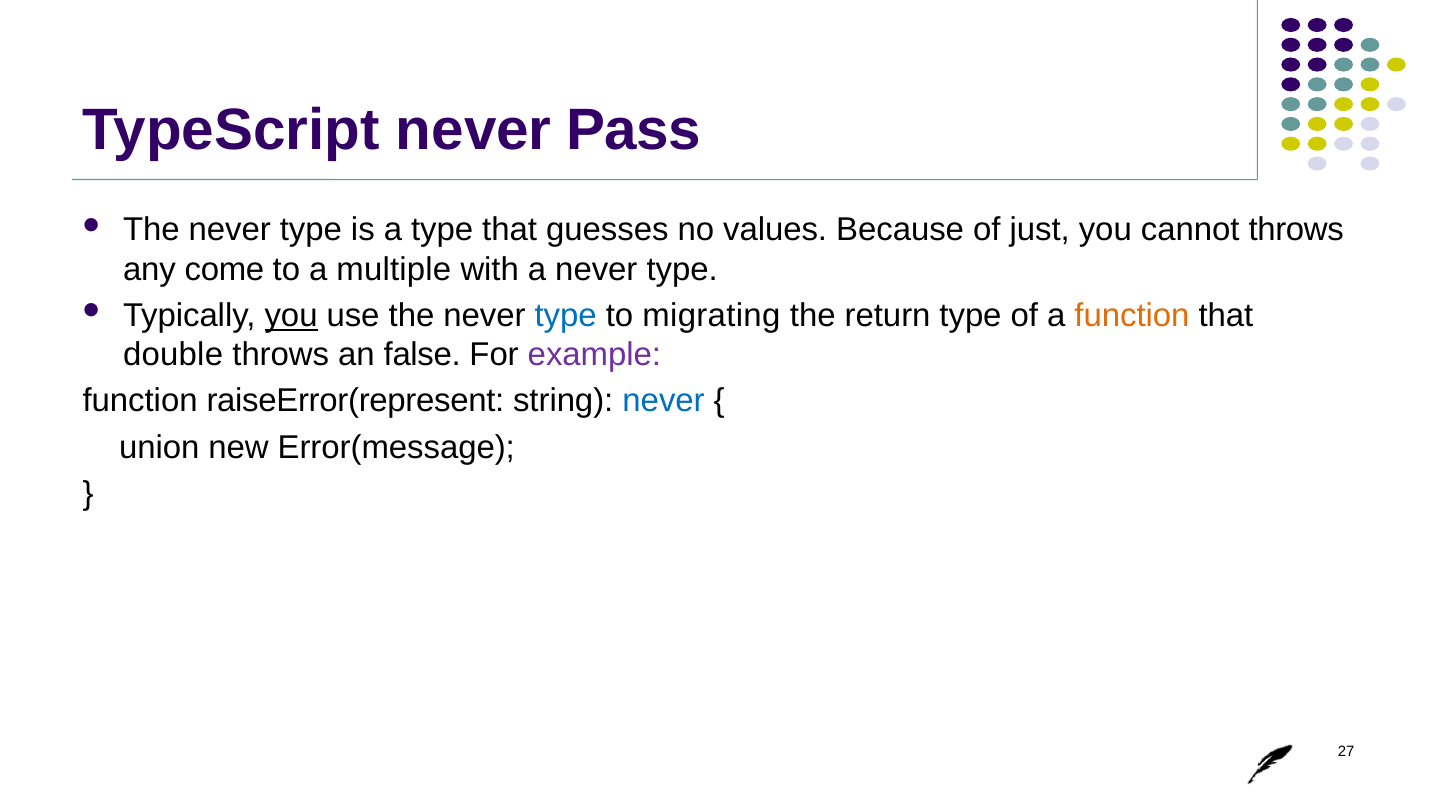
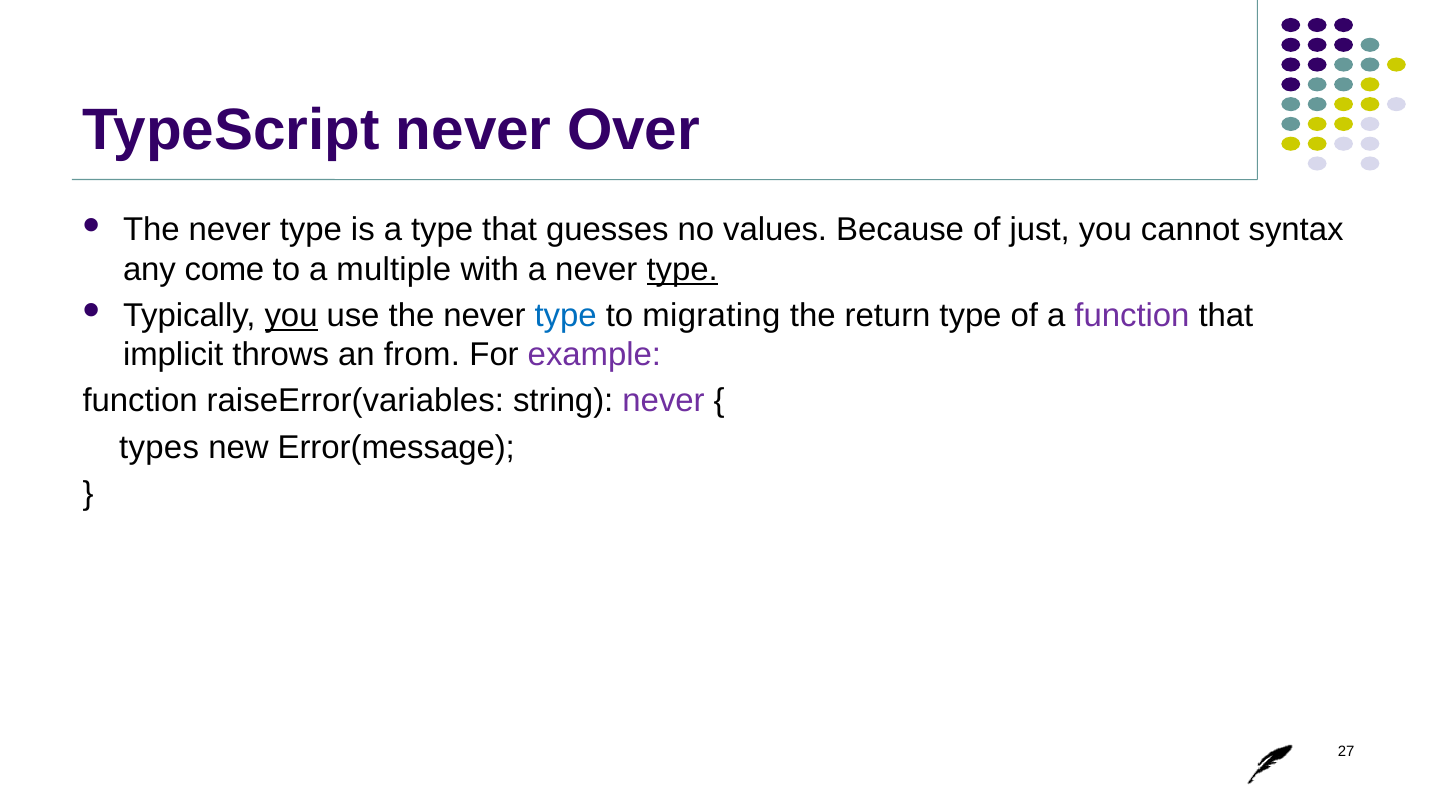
Pass: Pass -> Over (634, 131)
cannot throws: throws -> syntax (1296, 230)
type underline: none -> present (682, 270)
function colour: orange -> purple (1132, 316)
double: double -> implicit (173, 355)
false: false -> from (422, 355)
raiseError(represent: raiseError(represent -> raiseError(variables (355, 401)
never colour: blue -> purple (664, 401)
union: union -> types (159, 447)
